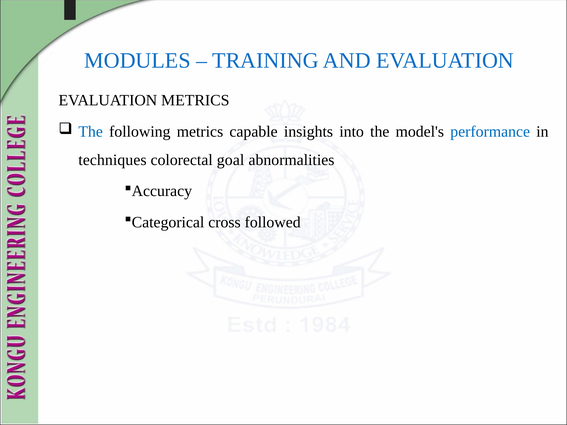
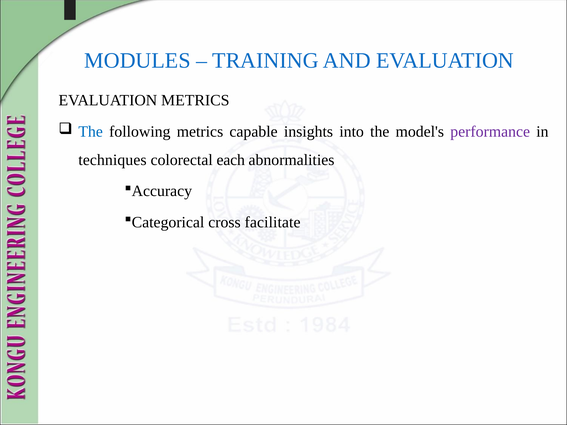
performance colour: blue -> purple (490, 132)
goal: goal -> each (231, 160)
followed: followed -> facilitate (273, 222)
